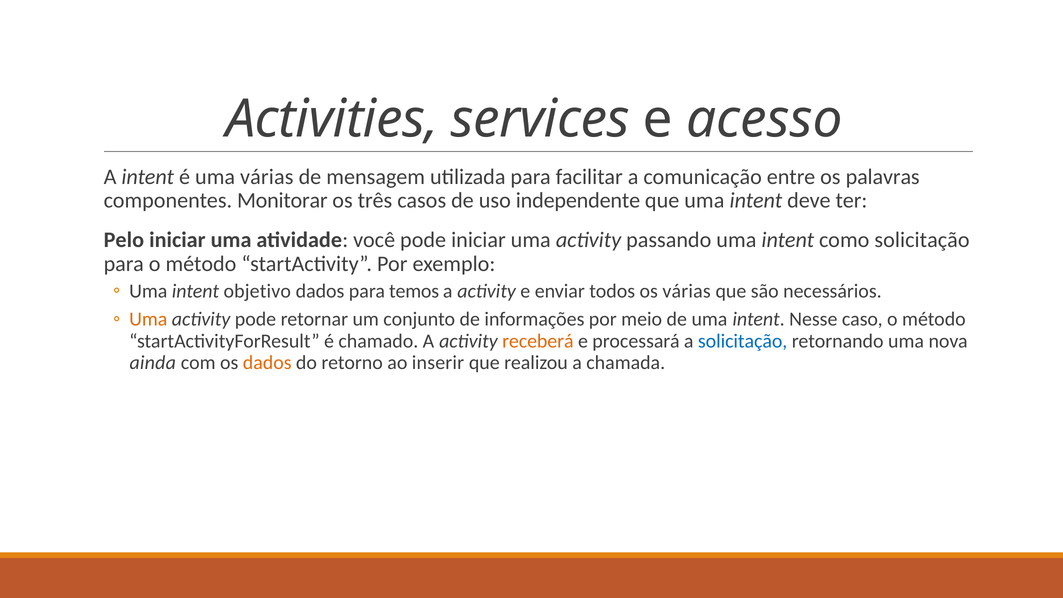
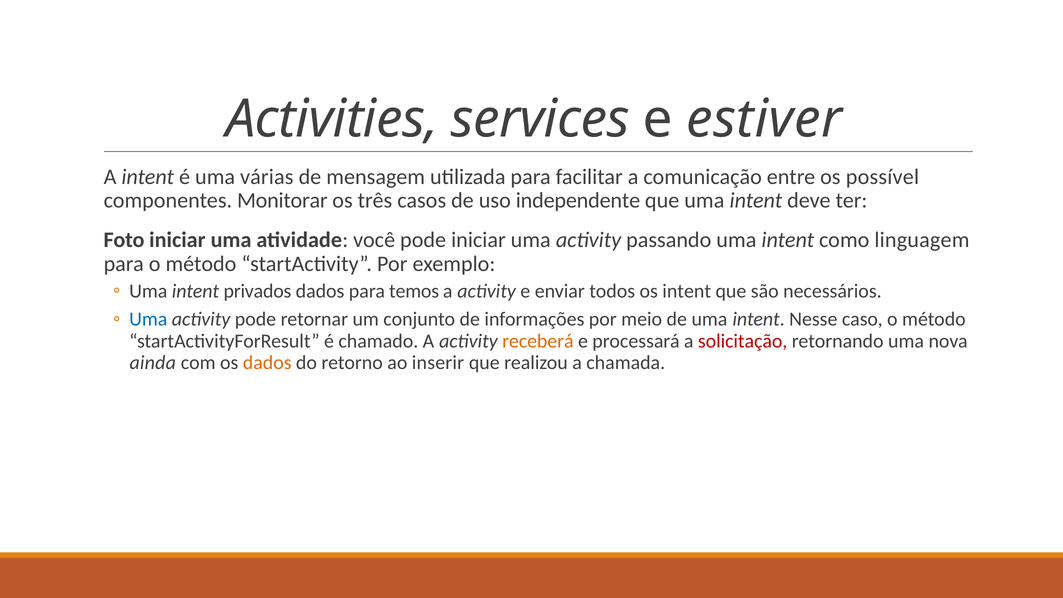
acesso: acesso -> estiver (764, 119)
palavras: palavras -> possível (882, 177)
Pelo: Pelo -> Foto (124, 240)
como solicitação: solicitação -> linguagem (922, 240)
objetivo: objetivo -> privados (257, 291)
os várias: várias -> intent (687, 291)
Uma colour: orange -> blue (148, 319)
solicitação colour: blue -> red (743, 341)
